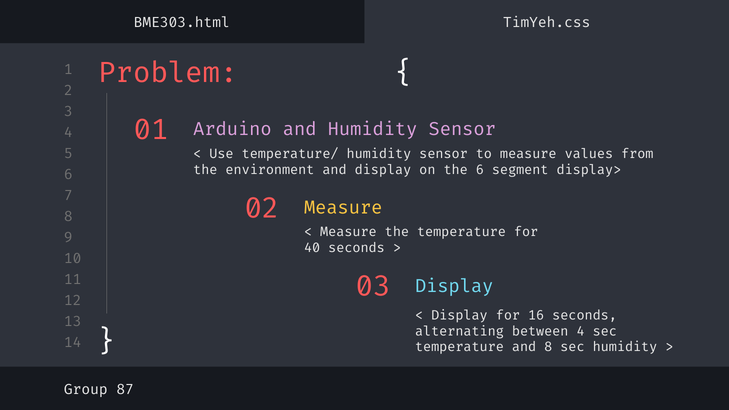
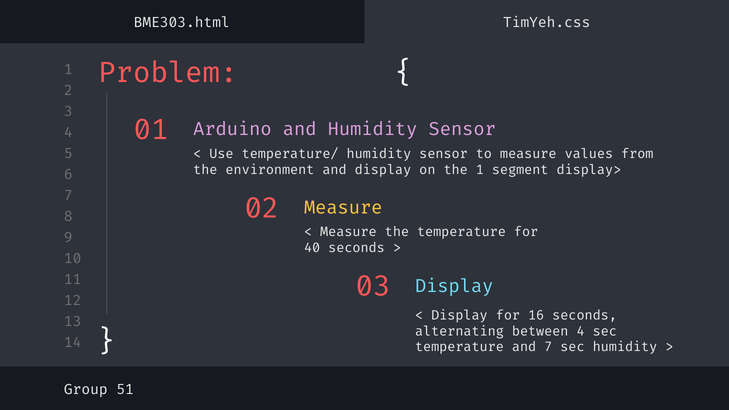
the 6: 6 -> 1 (480, 170)
and 8: 8 -> 7 (548, 347)
87: 87 -> 51 (125, 389)
